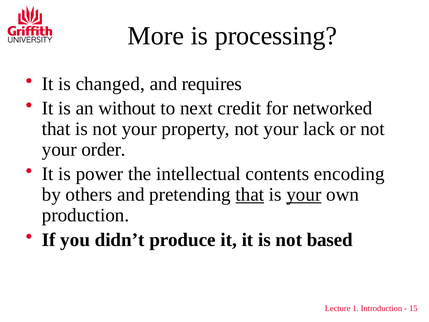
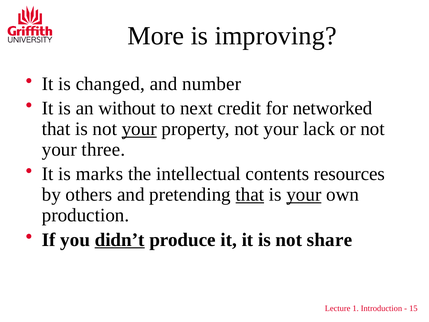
processing: processing -> improving (276, 36)
requires: requires -> number (212, 84)
your underline: none -> present (139, 129)
order: order -> three (103, 149)
power: power -> marks (99, 174)
encoding: encoding -> resources (349, 174)
didn’t underline: none -> present (120, 240)
based: based -> share (330, 240)
